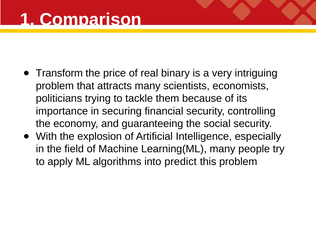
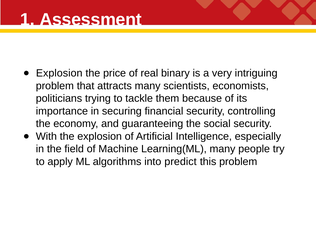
Comparison: Comparison -> Assessment (91, 20)
Transform: Transform -> Explosion (59, 73)
